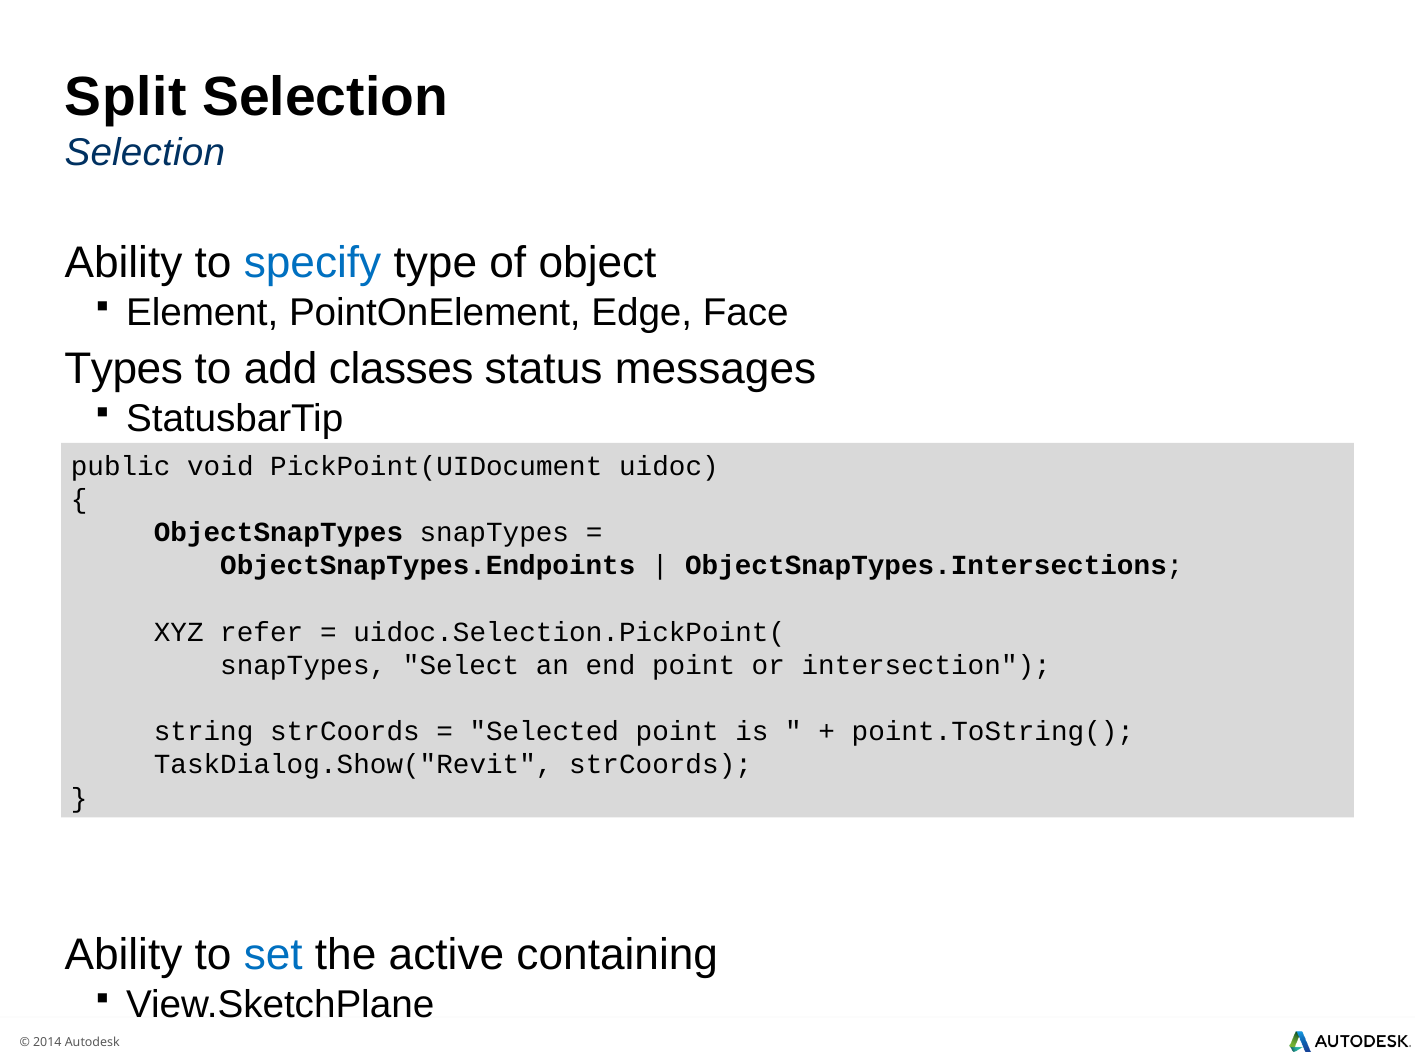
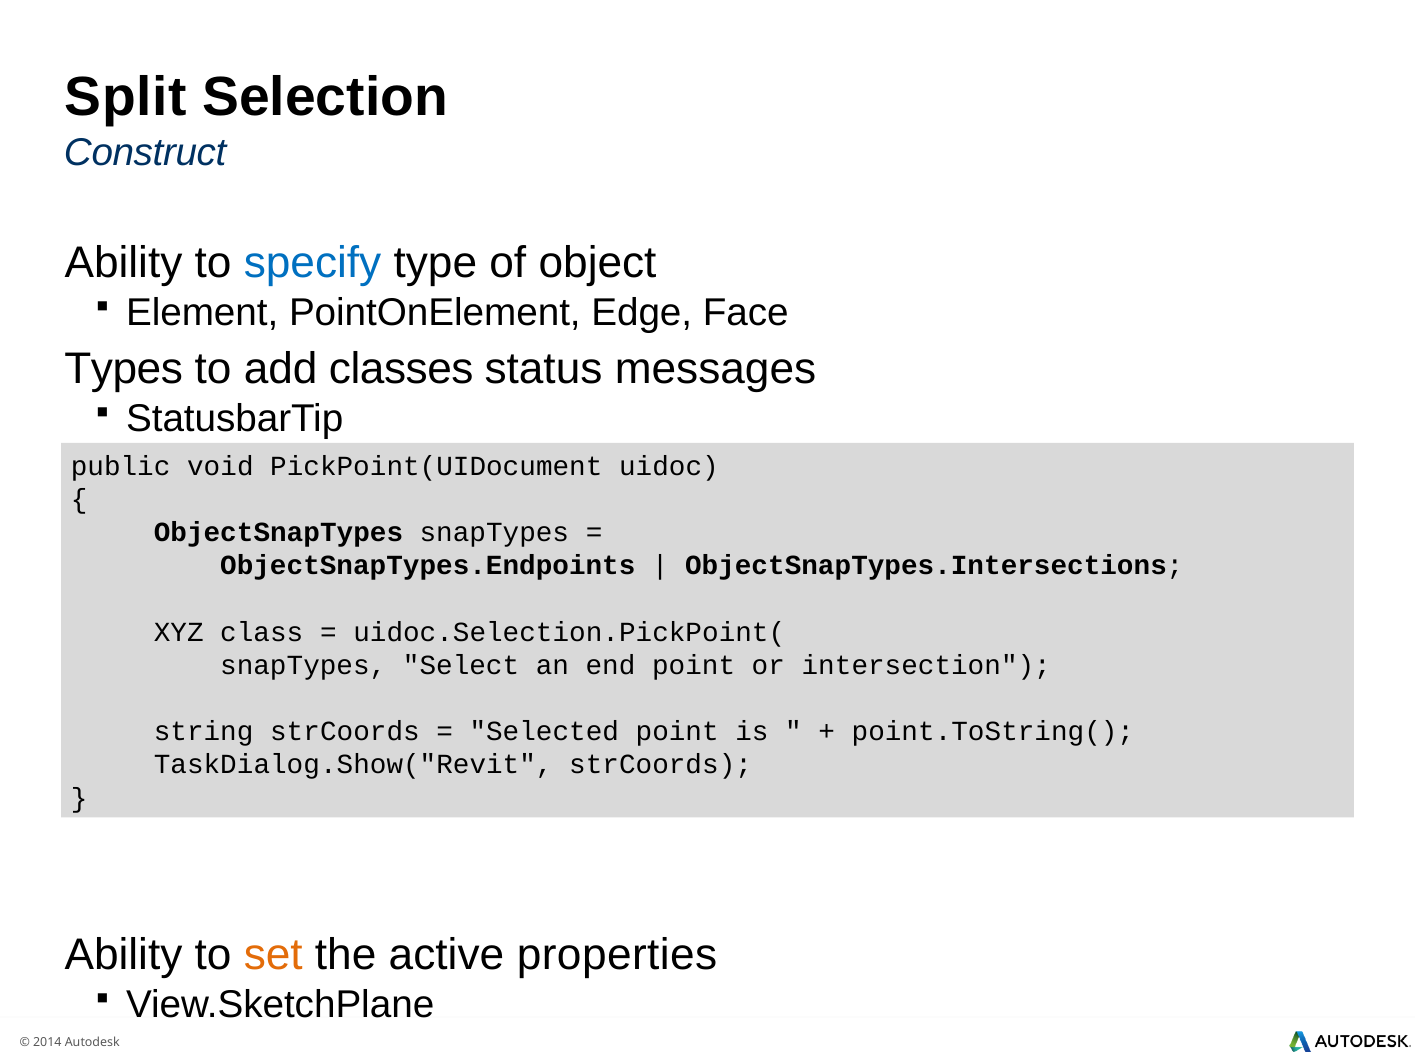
Selection: Selection -> Construct (145, 152)
refer: refer -> class (262, 632)
set colour: blue -> orange (273, 955)
containing: containing -> properties (617, 955)
